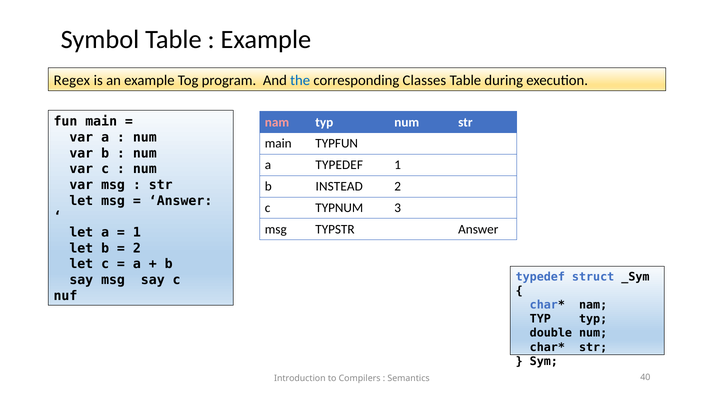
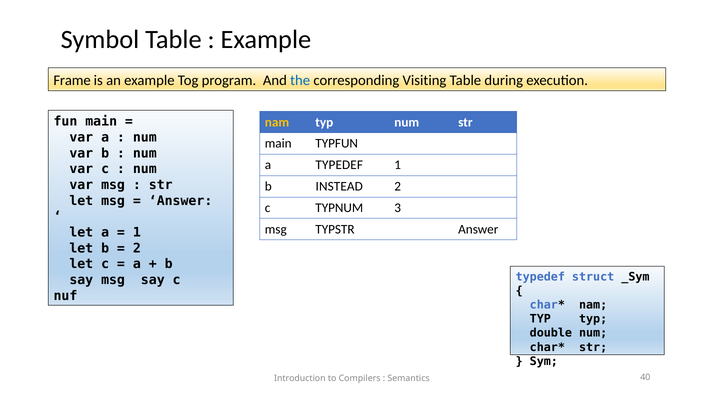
Regex: Regex -> Frame (72, 80)
Classes: Classes -> Visiting (424, 80)
nam colour: pink -> yellow (277, 122)
